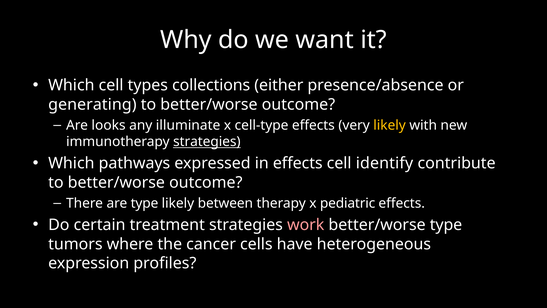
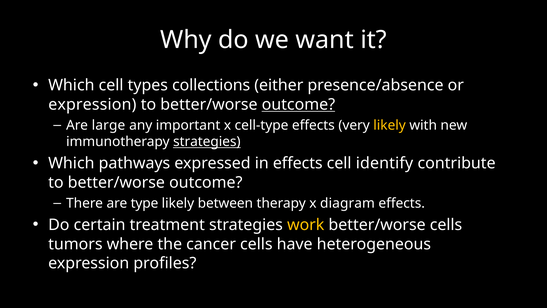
generating: generating -> expression (92, 104)
outcome underline: none -> present (298, 104)
looks: looks -> large (109, 125)
illuminate: illuminate -> important (188, 125)
pediatric: pediatric -> diagram (347, 203)
work colour: pink -> yellow (306, 225)
better/worse type: type -> cells (446, 225)
